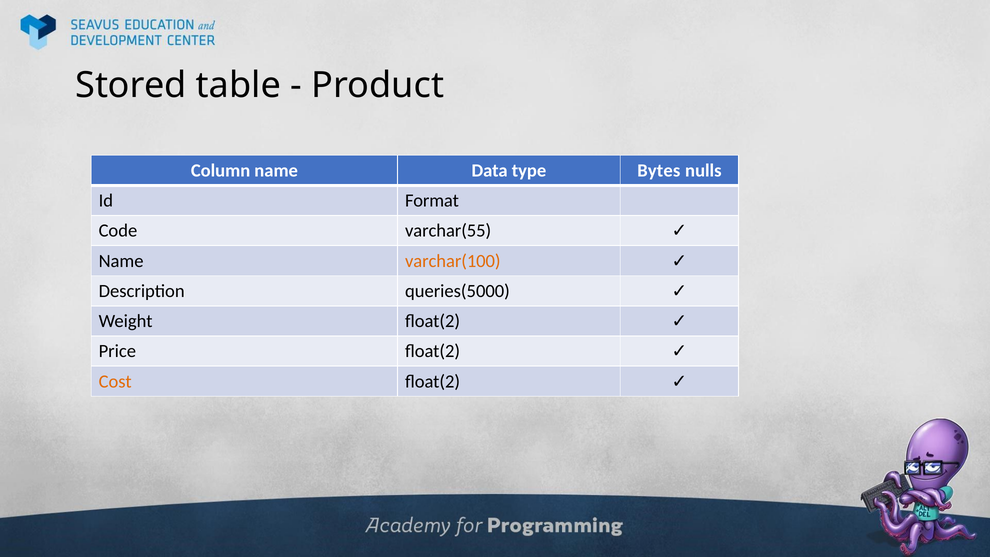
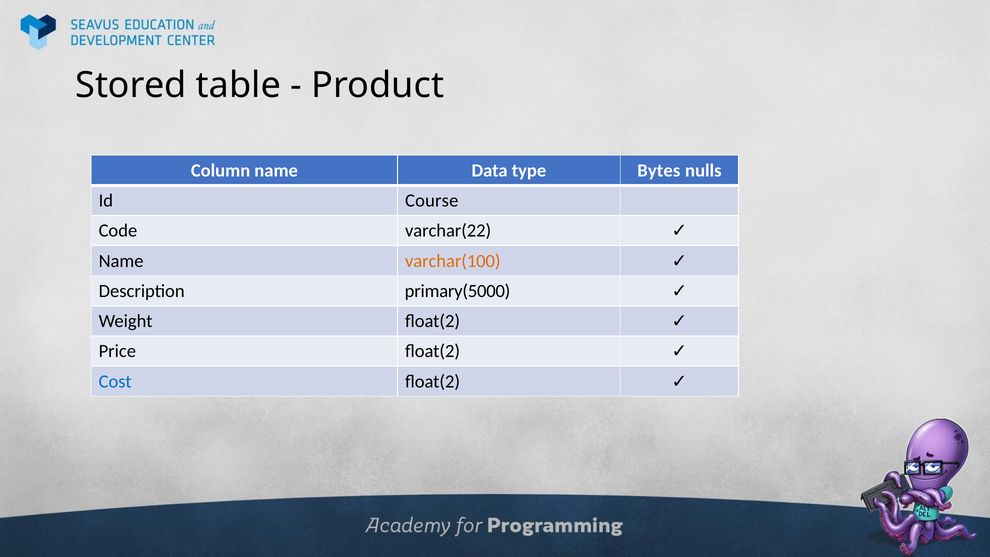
Format: Format -> Course (432, 201)
varchar(55: varchar(55 -> varchar(22 (448, 231)
queries(5000: queries(5000 -> primary(5000 (458, 291)
Cost colour: orange -> blue (115, 381)
